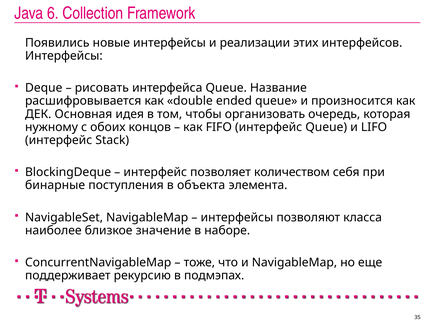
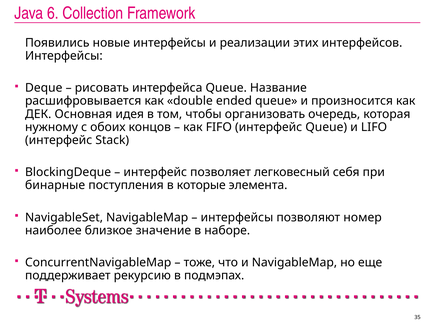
количеством: количеством -> легковесный (292, 172)
объекта: объекта -> которые (201, 185)
класса: класса -> номер (363, 218)
